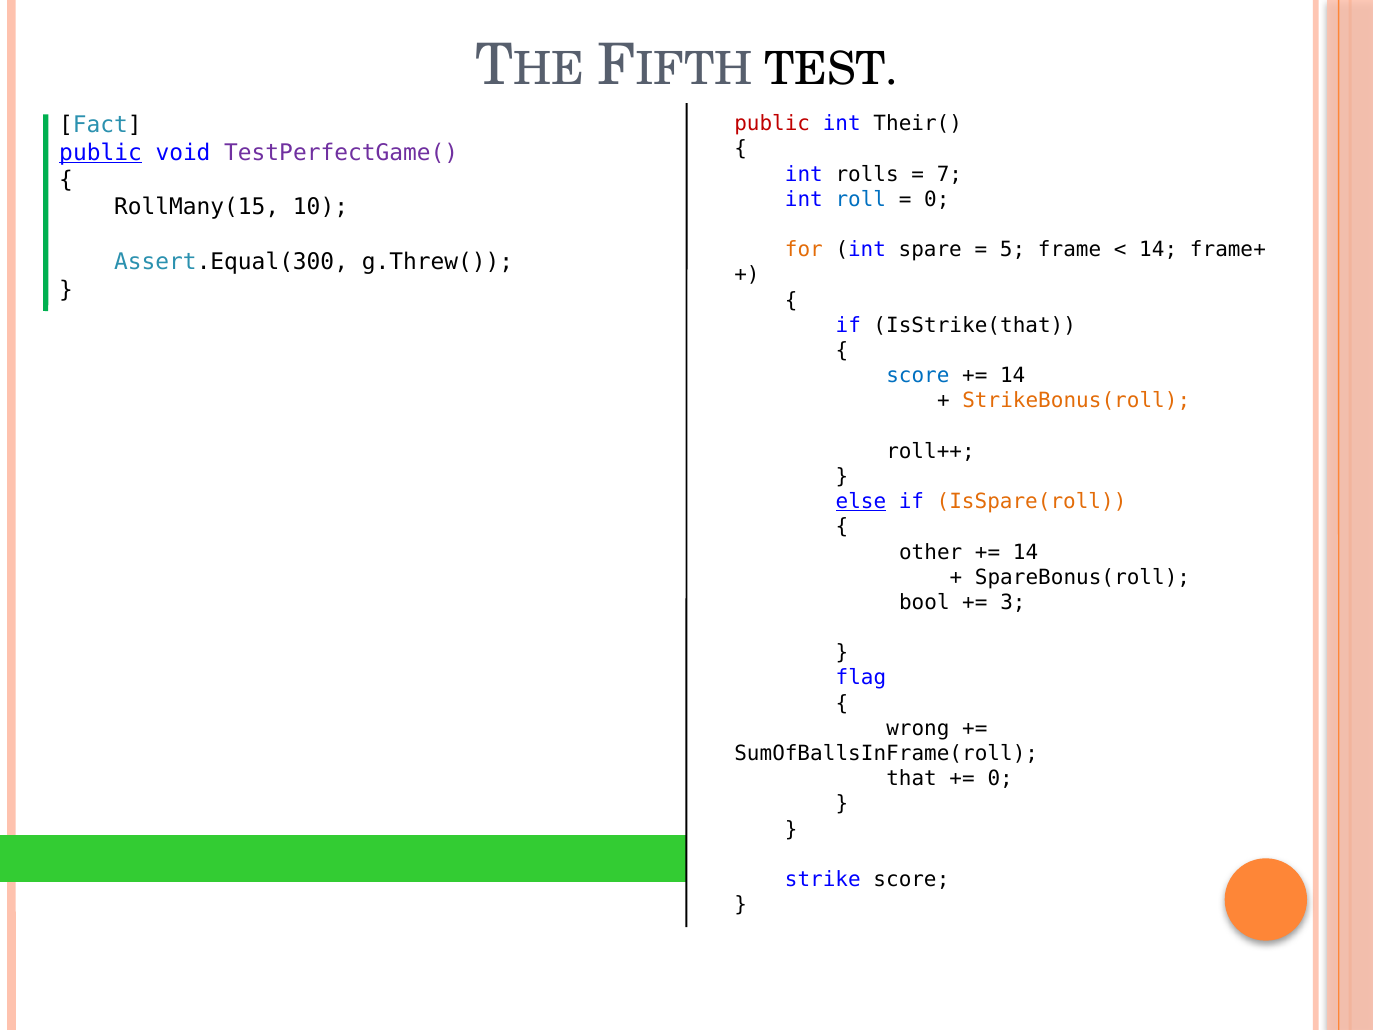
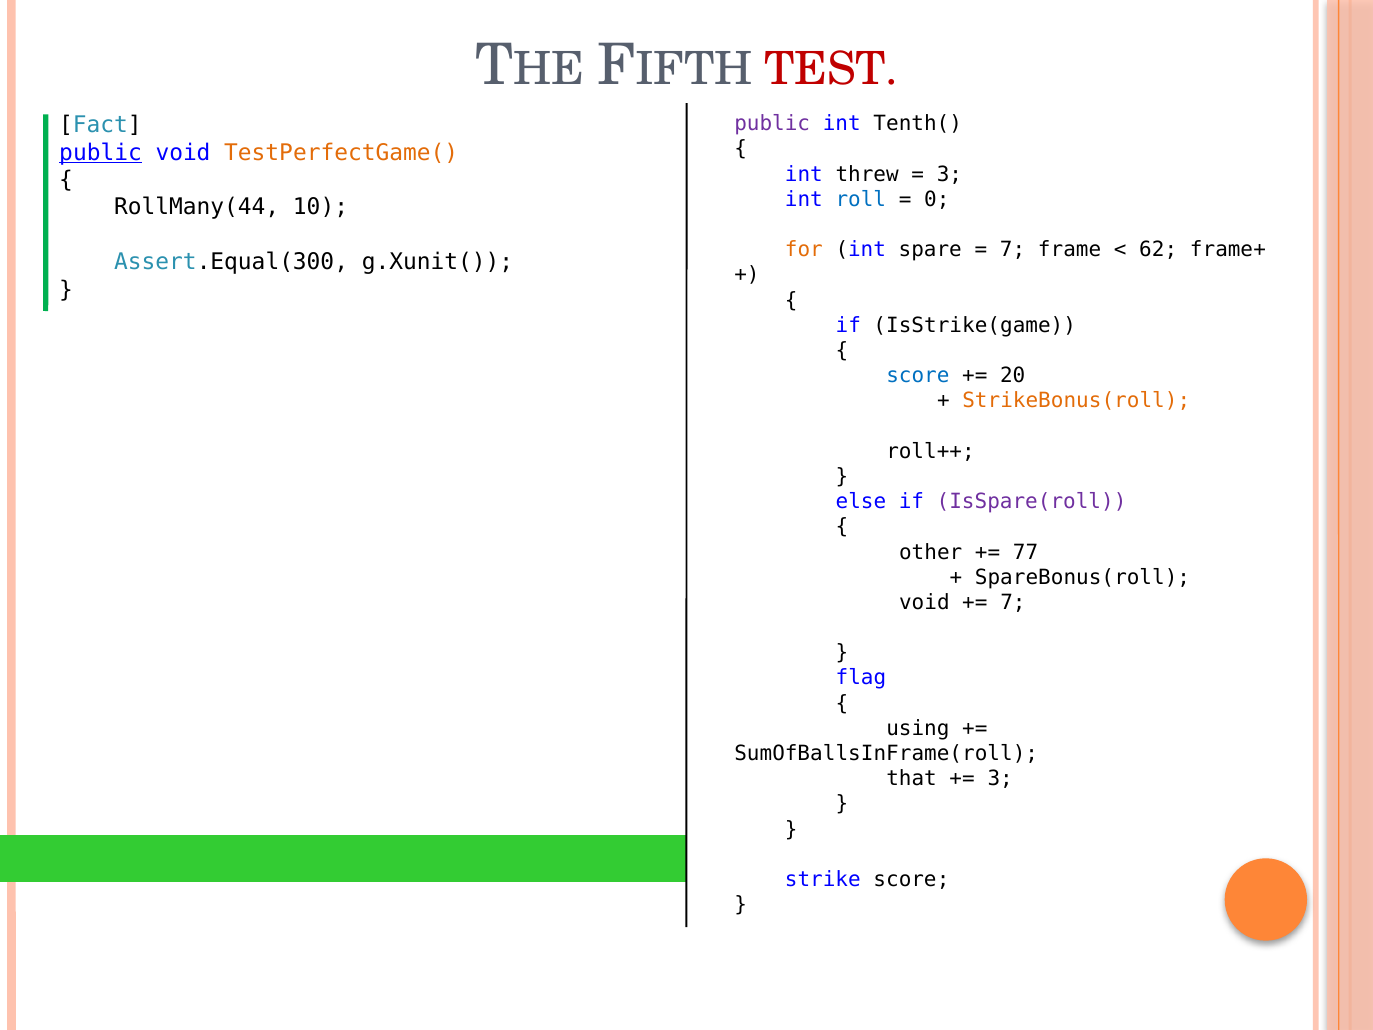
TEST colour: black -> red (832, 70)
public colour: red -> purple (772, 124)
Their(: Their( -> Tenth( (918, 124)
TestPerfectGame( colour: purple -> orange (341, 152)
rolls: rolls -> threw (867, 174)
7: 7 -> 3 (949, 174)
RollMany(15: RollMany(15 -> RollMany(44 (197, 207)
5: 5 -> 7 (1013, 250)
14: 14 -> 62 (1158, 250)
g.Threw(: g.Threw( -> g.Xunit( (437, 262)
IsStrike(that: IsStrike(that -> IsStrike(game (975, 325)
14: 14 -> 20 (1013, 376)
else underline: present -> none (861, 502)
IsSpare(roll colour: orange -> purple (1032, 502)
14: 14 -> 77 (1026, 552)
bool: bool -> void (924, 602)
3: 3 -> 7 (1013, 602)
wrong: wrong -> using (918, 728)
0: 0 -> 3 (1000, 779)
